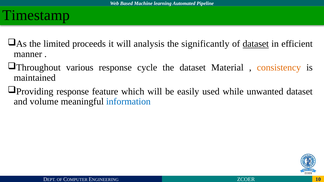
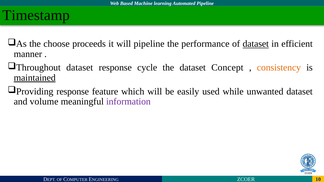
limited: limited -> choose (57, 44)
will analysis: analysis -> pipeline (149, 44)
significantly: significantly -> performance (205, 44)
various: various -> dataset (80, 68)
Material: Material -> Concept (227, 68)
maintained underline: none -> present (35, 78)
information colour: blue -> purple (128, 102)
